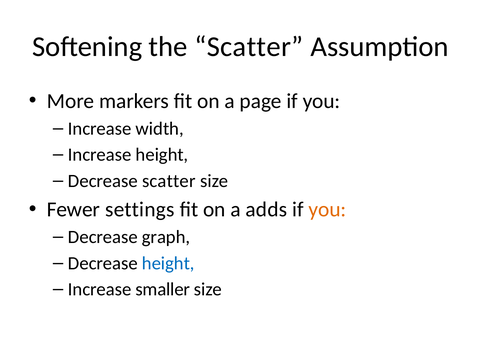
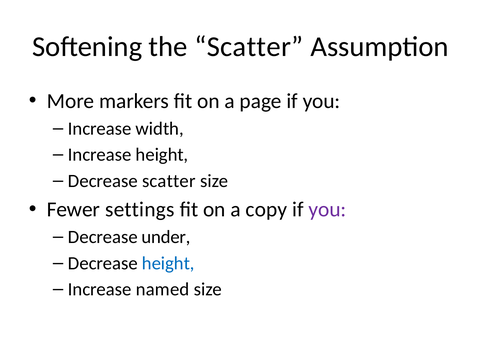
adds: adds -> copy (266, 209)
you colour: orange -> purple (327, 209)
graph: graph -> under (166, 237)
smaller: smaller -> named (163, 289)
